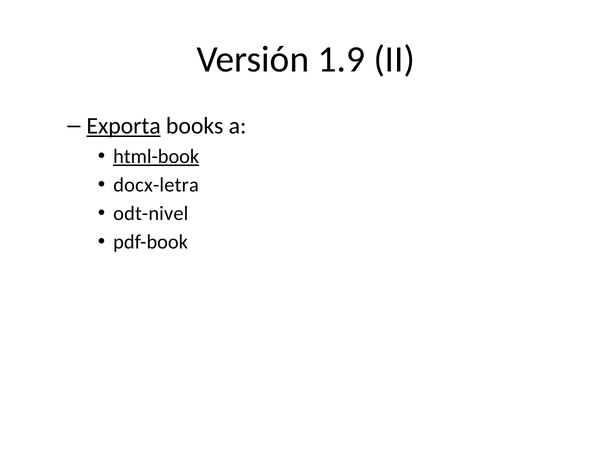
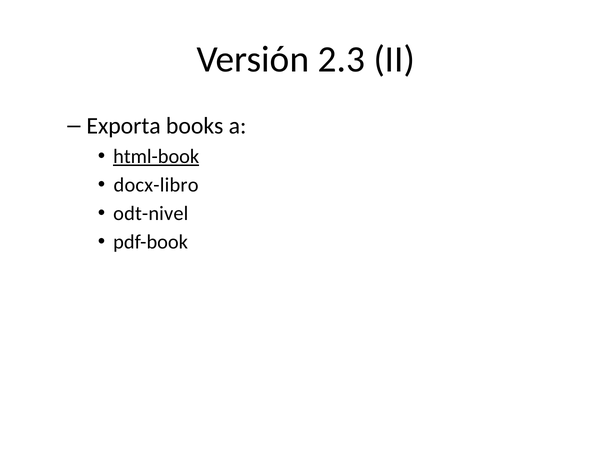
1.9: 1.9 -> 2.3 (341, 59)
Exporta underline: present -> none (124, 126)
docx-letra: docx-letra -> docx-libro (156, 185)
